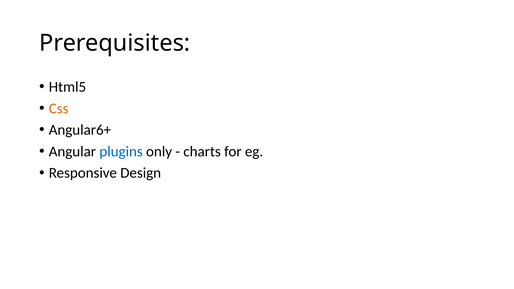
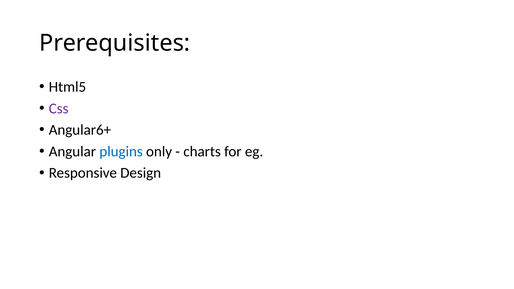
Css colour: orange -> purple (59, 108)
